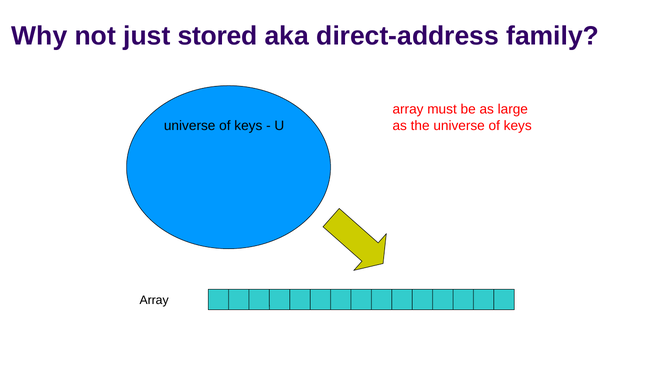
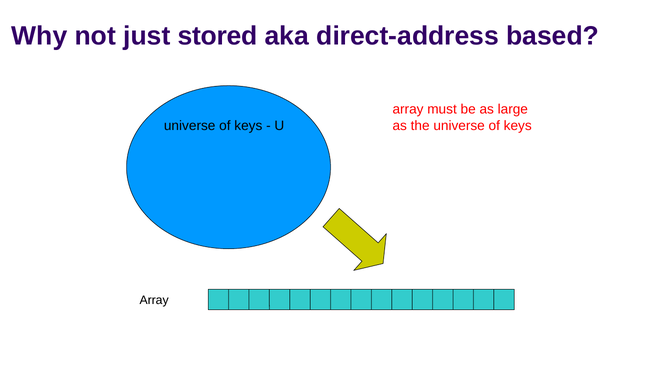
family: family -> based (553, 36)
